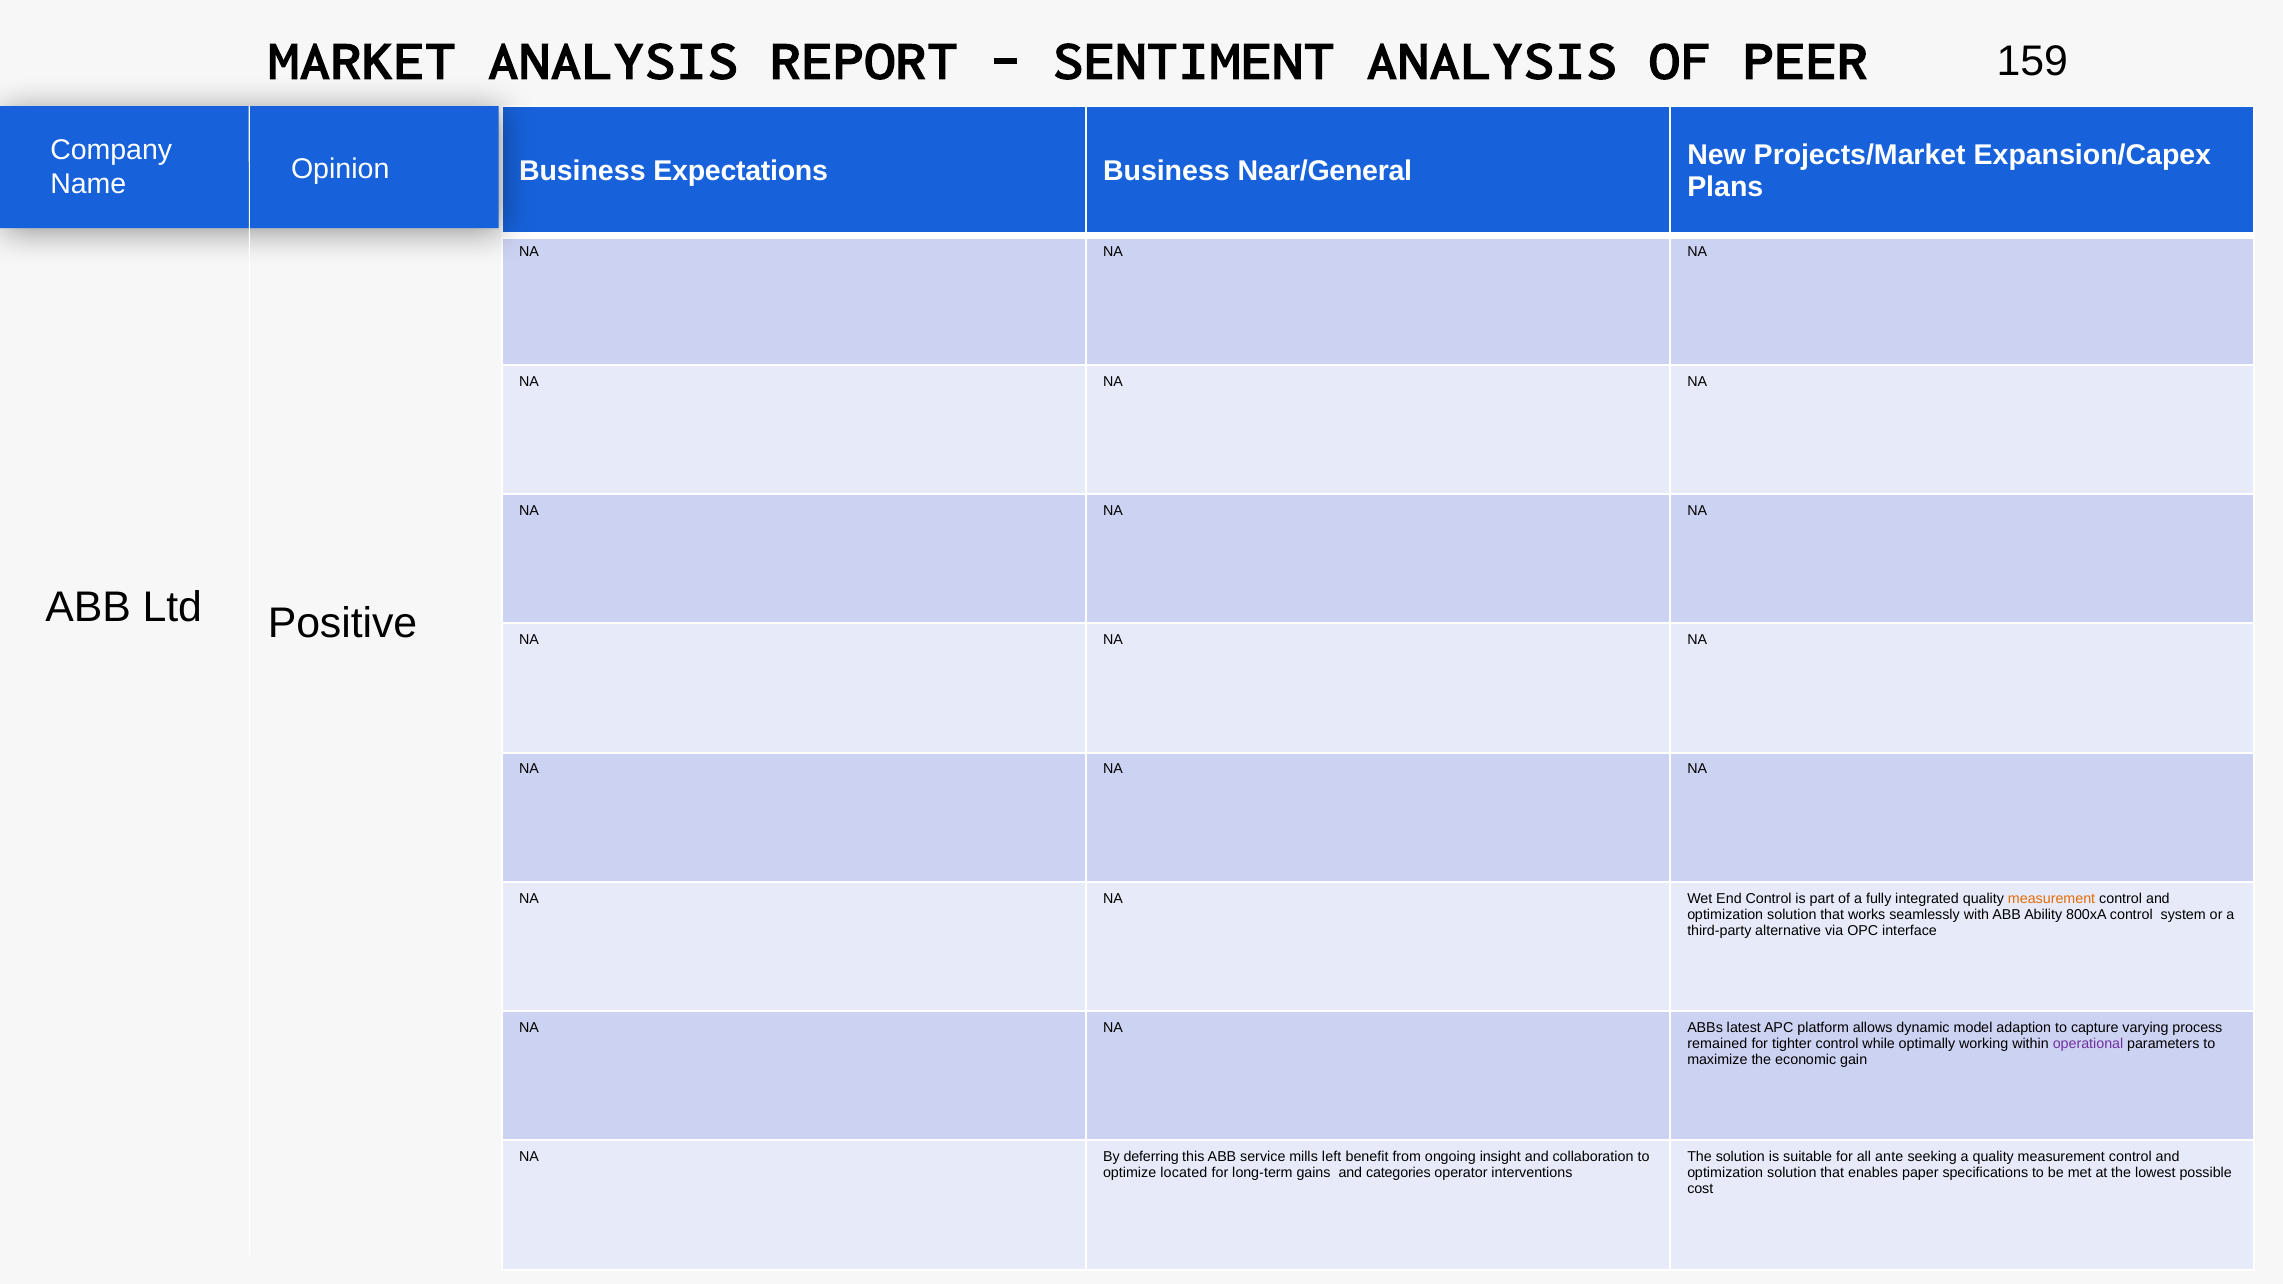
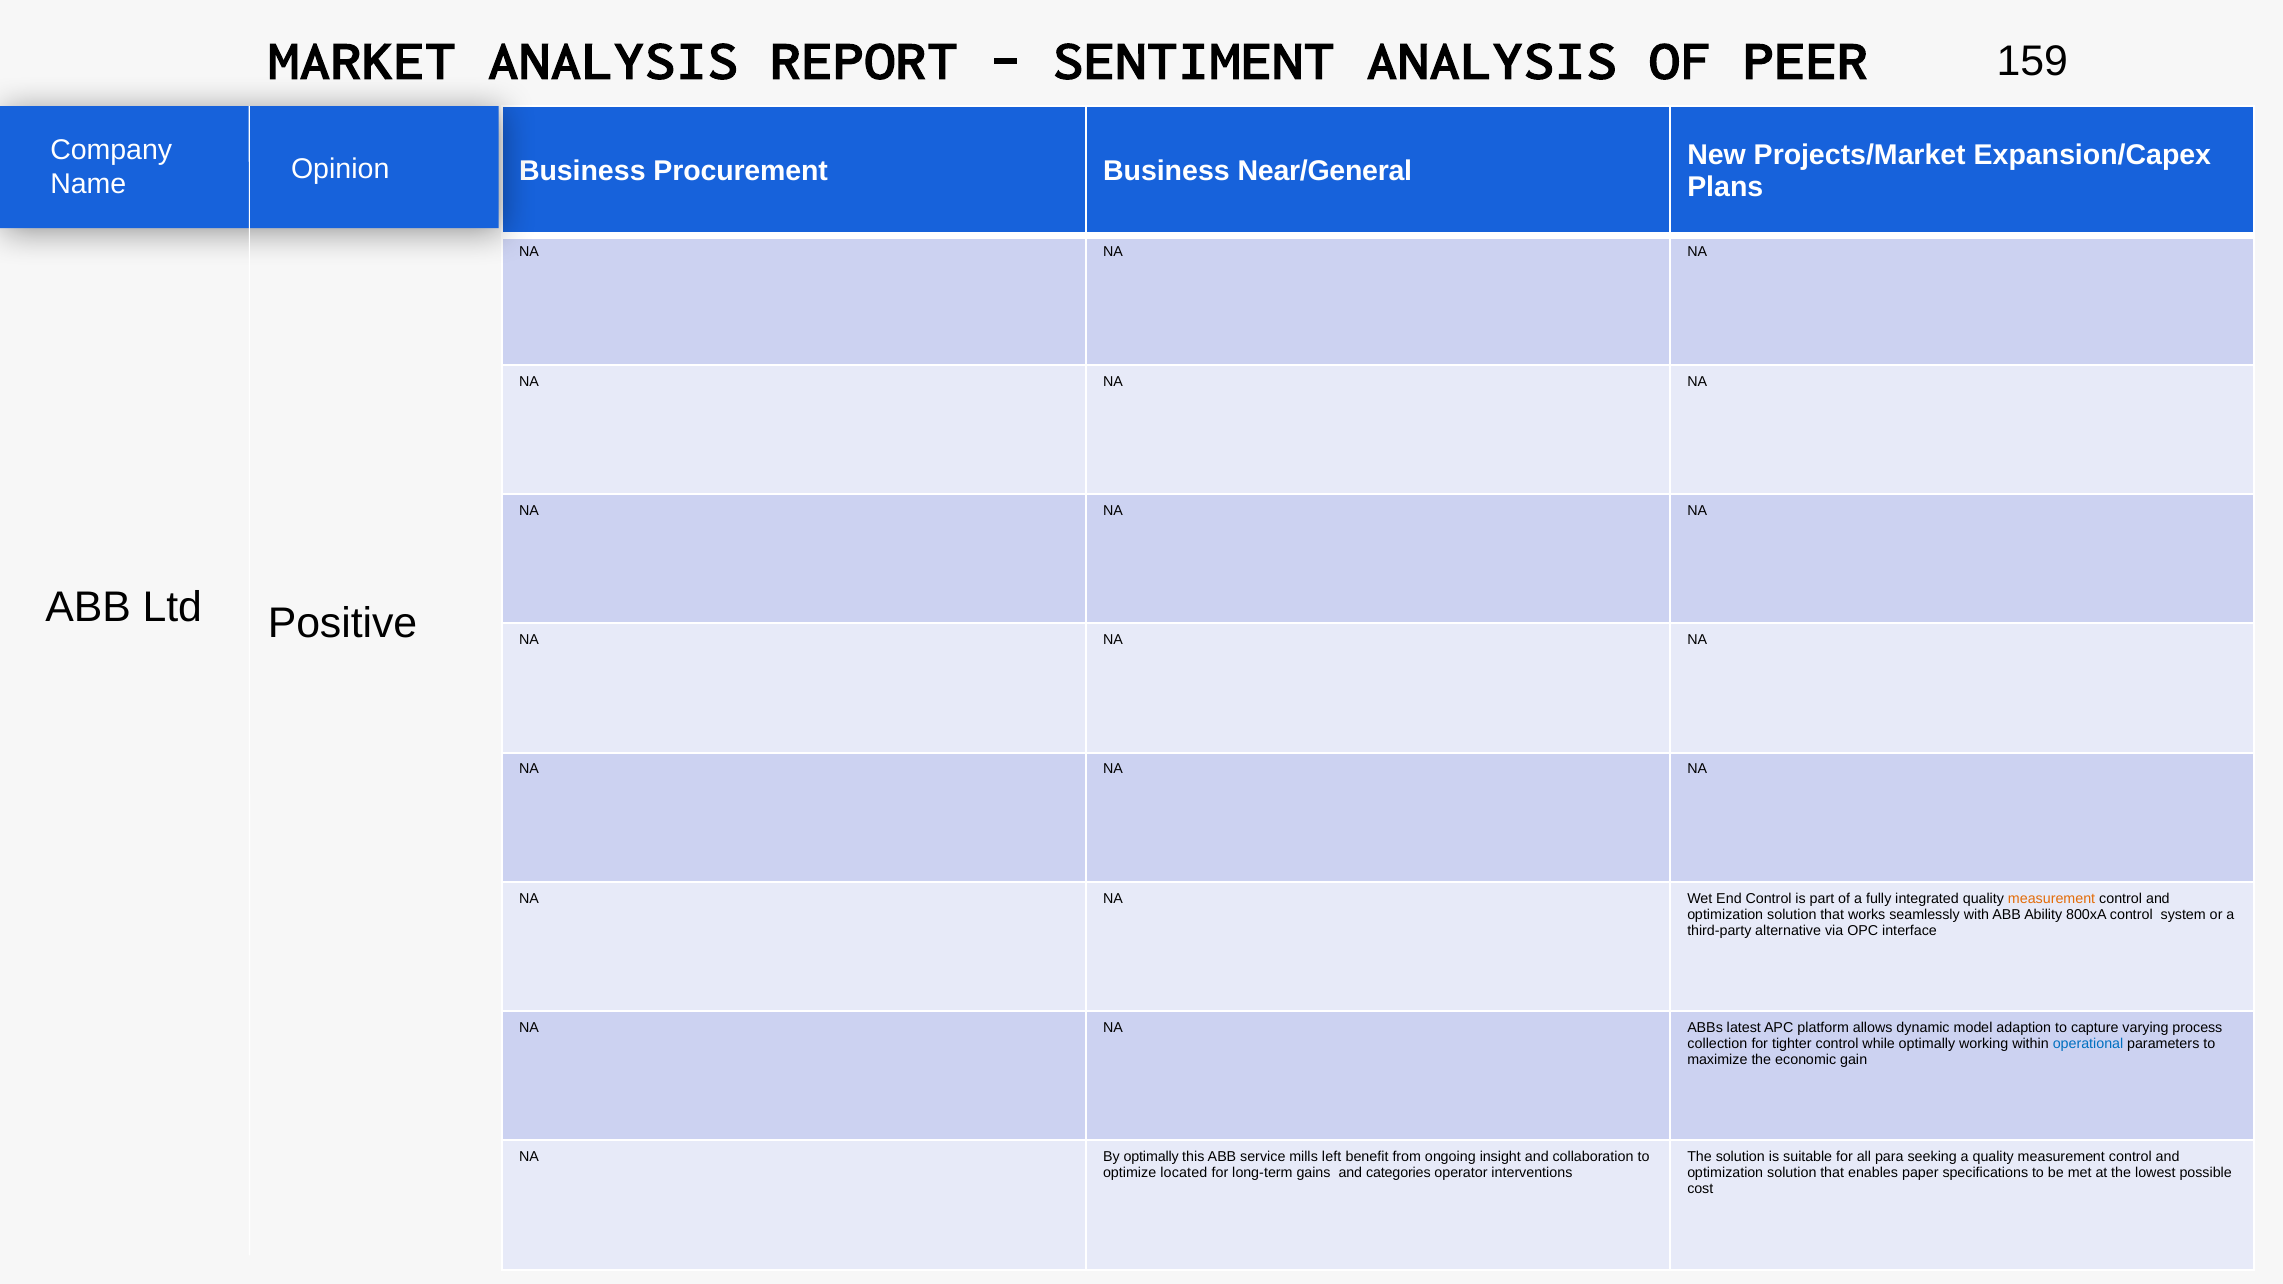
Expectations: Expectations -> Procurement (741, 171)
remained: remained -> collection (1717, 1044)
operational colour: purple -> blue (2088, 1044)
By deferring: deferring -> optimally (1151, 1157)
ante: ante -> para (1889, 1157)
